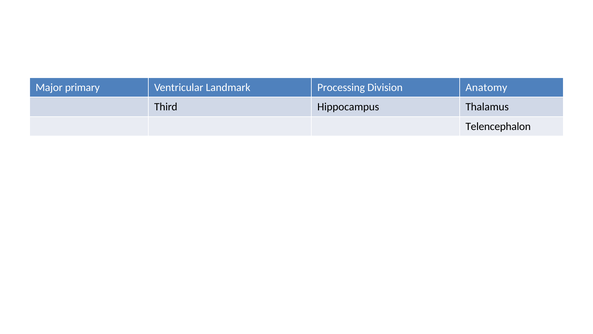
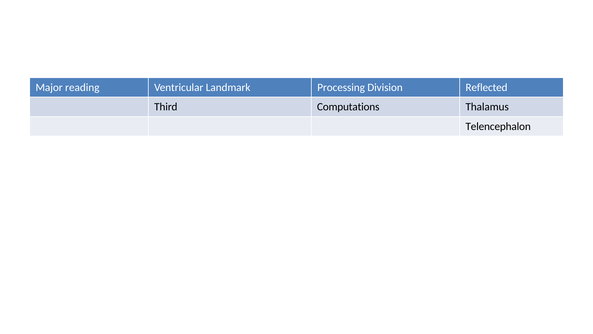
primary: primary -> reading (82, 87)
Anatomy: Anatomy -> Reflected (486, 87)
Hippocampus: Hippocampus -> Computations (348, 107)
